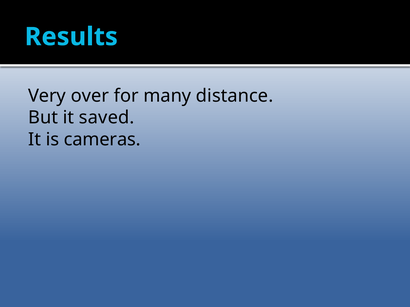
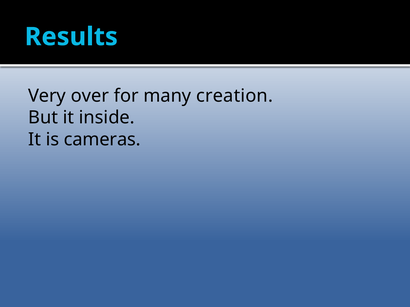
distance: distance -> creation (235, 96)
saved: saved -> inside (107, 118)
